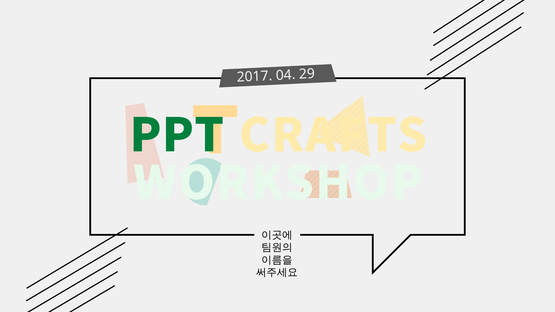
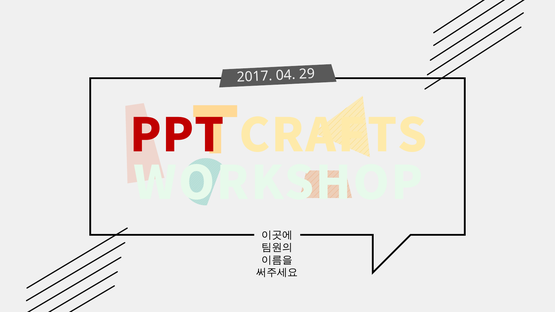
PPT colour: green -> red (177, 136)
